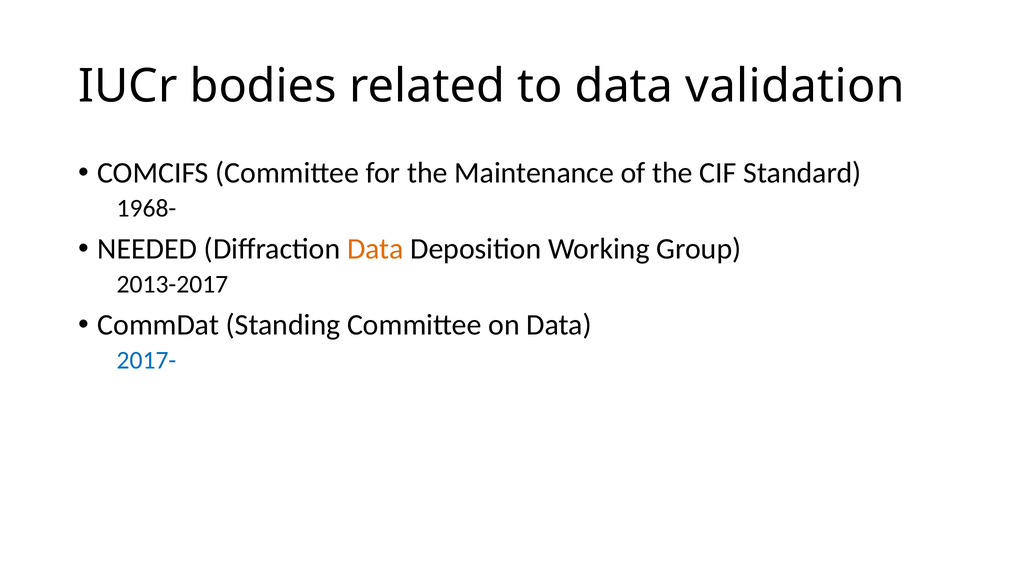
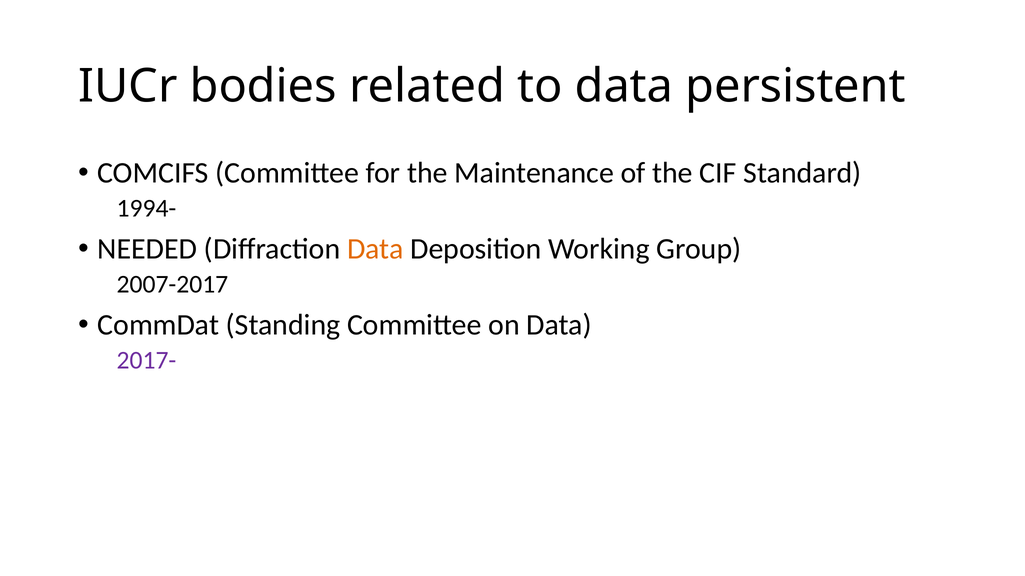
validation: validation -> persistent (795, 86)
1968-: 1968- -> 1994- (146, 209)
2013-2017: 2013-2017 -> 2007-2017 (172, 285)
2017- colour: blue -> purple (146, 361)
